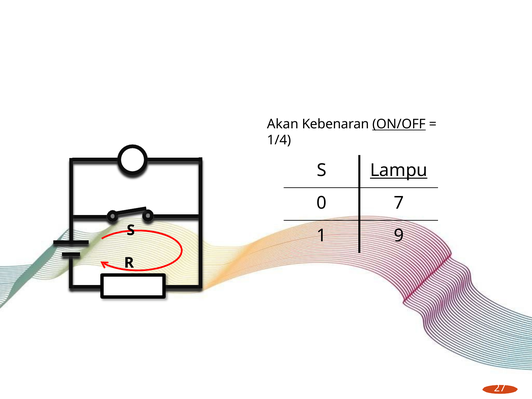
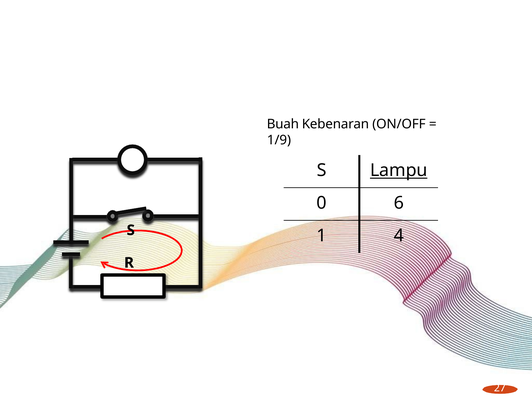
Akan: Akan -> Buah (283, 124)
ON/OFF underline: present -> none (399, 124)
1/4: 1/4 -> 1/9 (279, 140)
7: 7 -> 6 (399, 203)
9: 9 -> 4 (399, 236)
